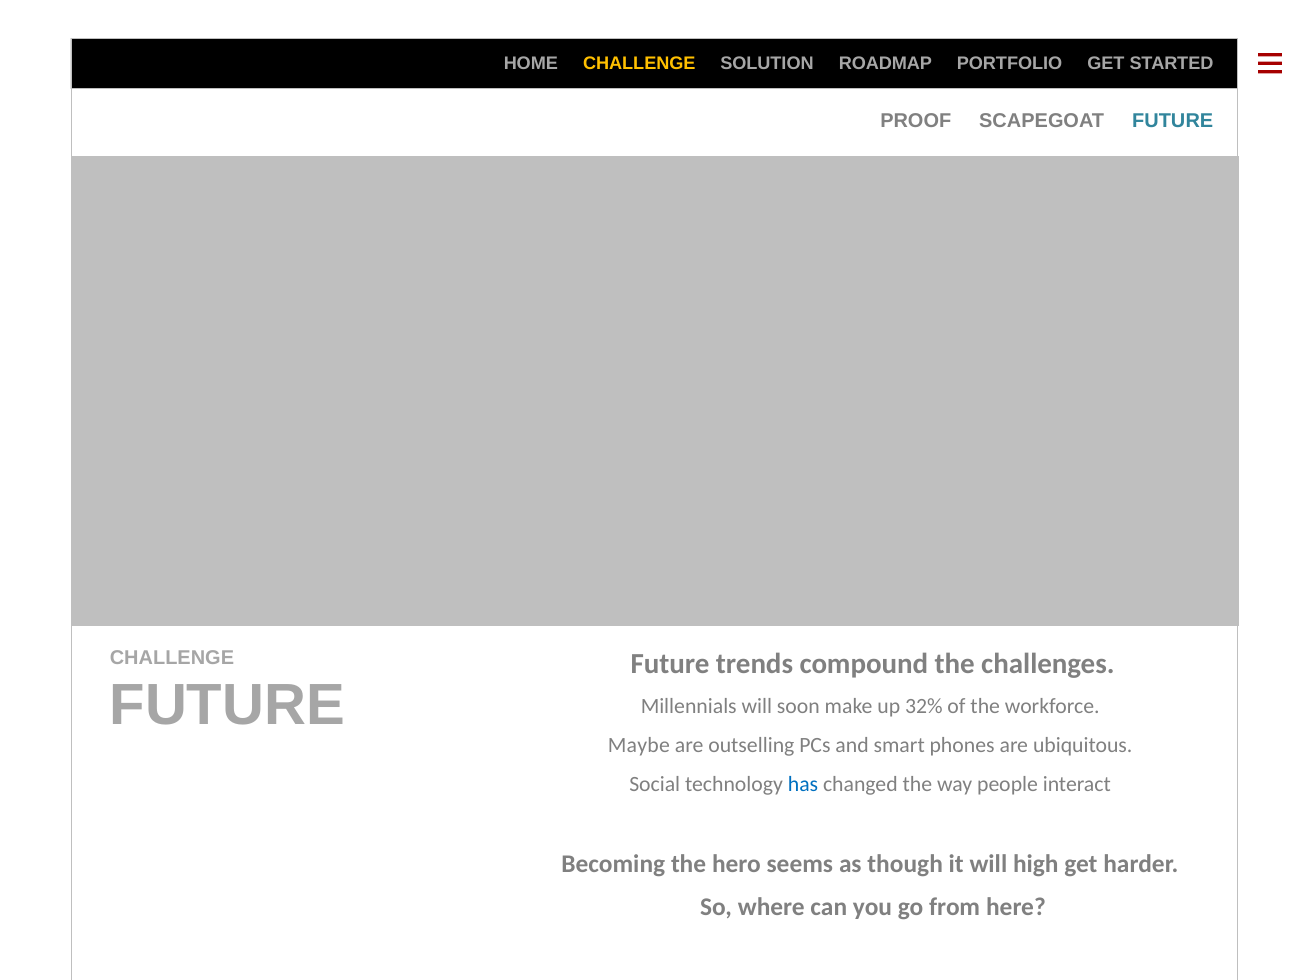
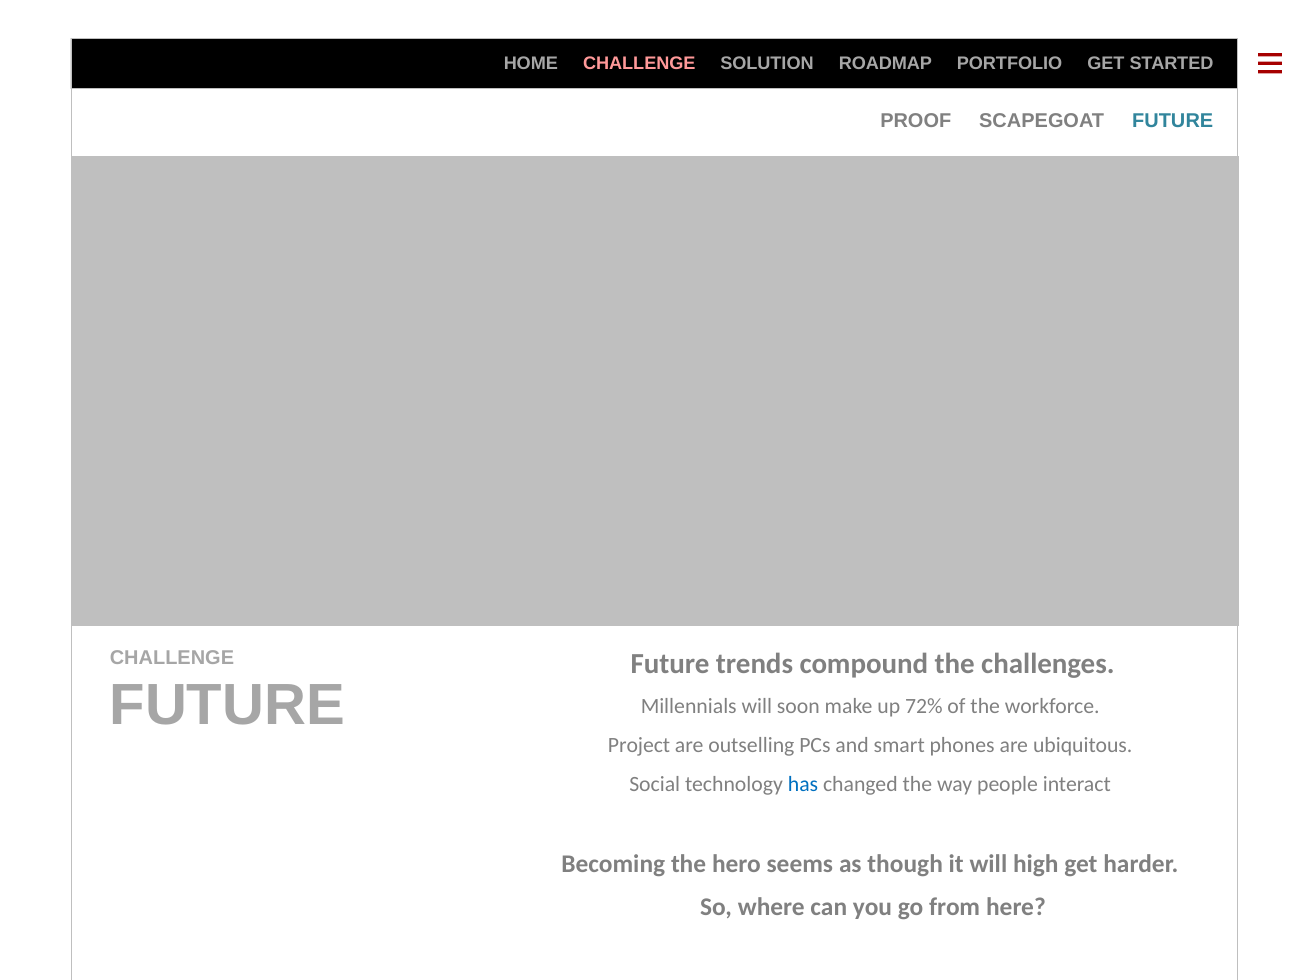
CHALLENGE colour: yellow -> pink (639, 64)
32%: 32% -> 72% (924, 706)
Maybe: Maybe -> Project (639, 745)
